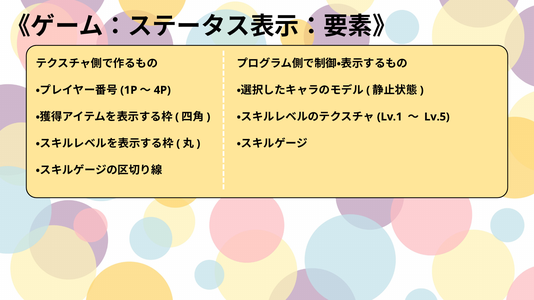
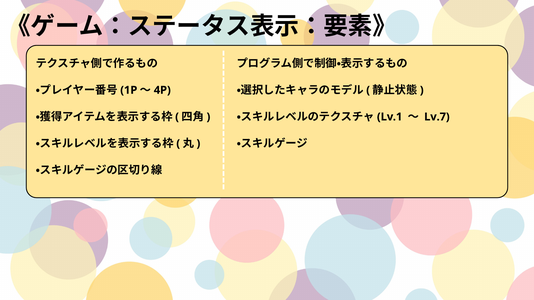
Lv.5: Lv.5 -> Lv.7 (437, 117)
